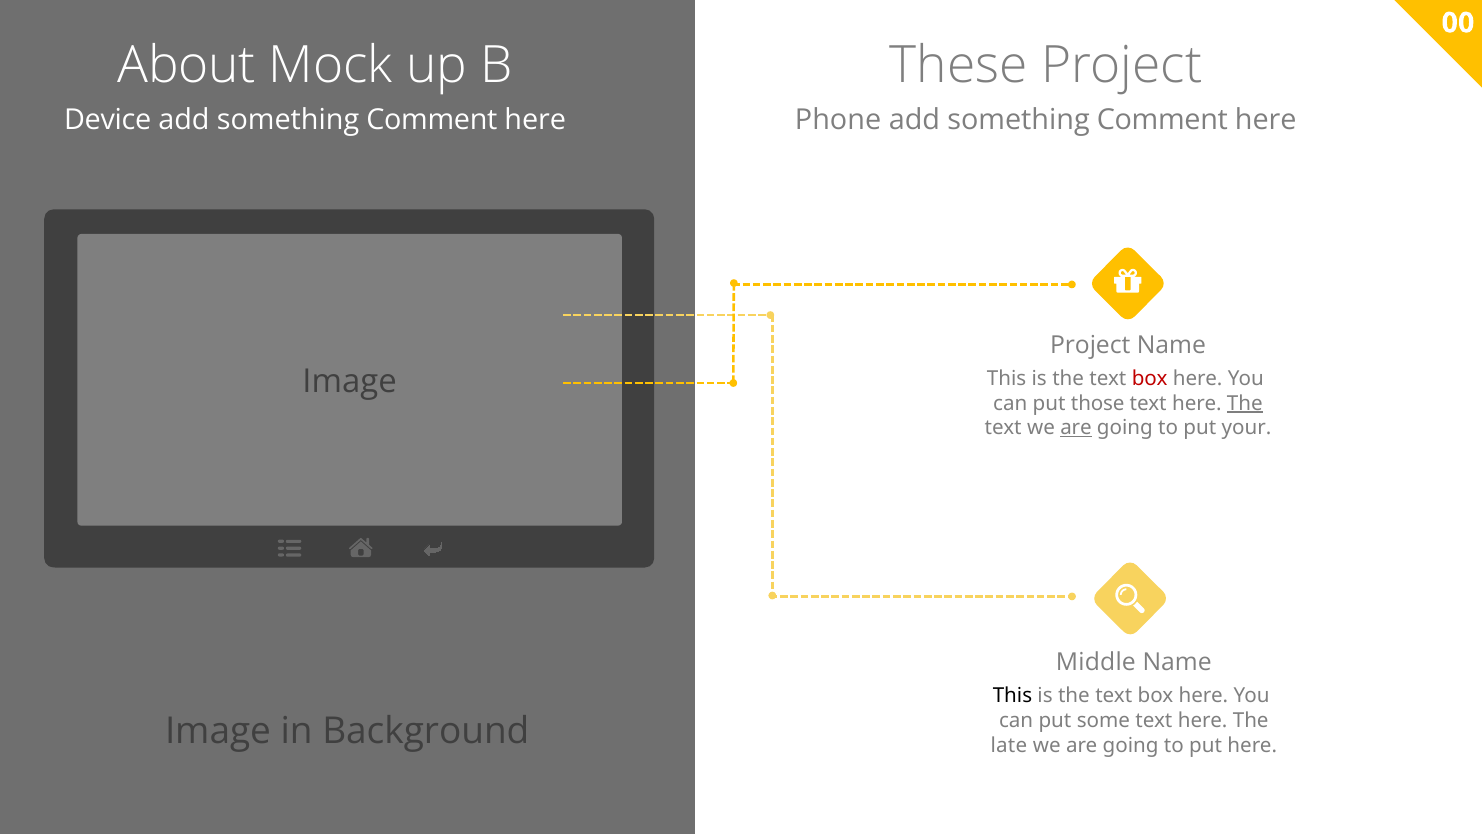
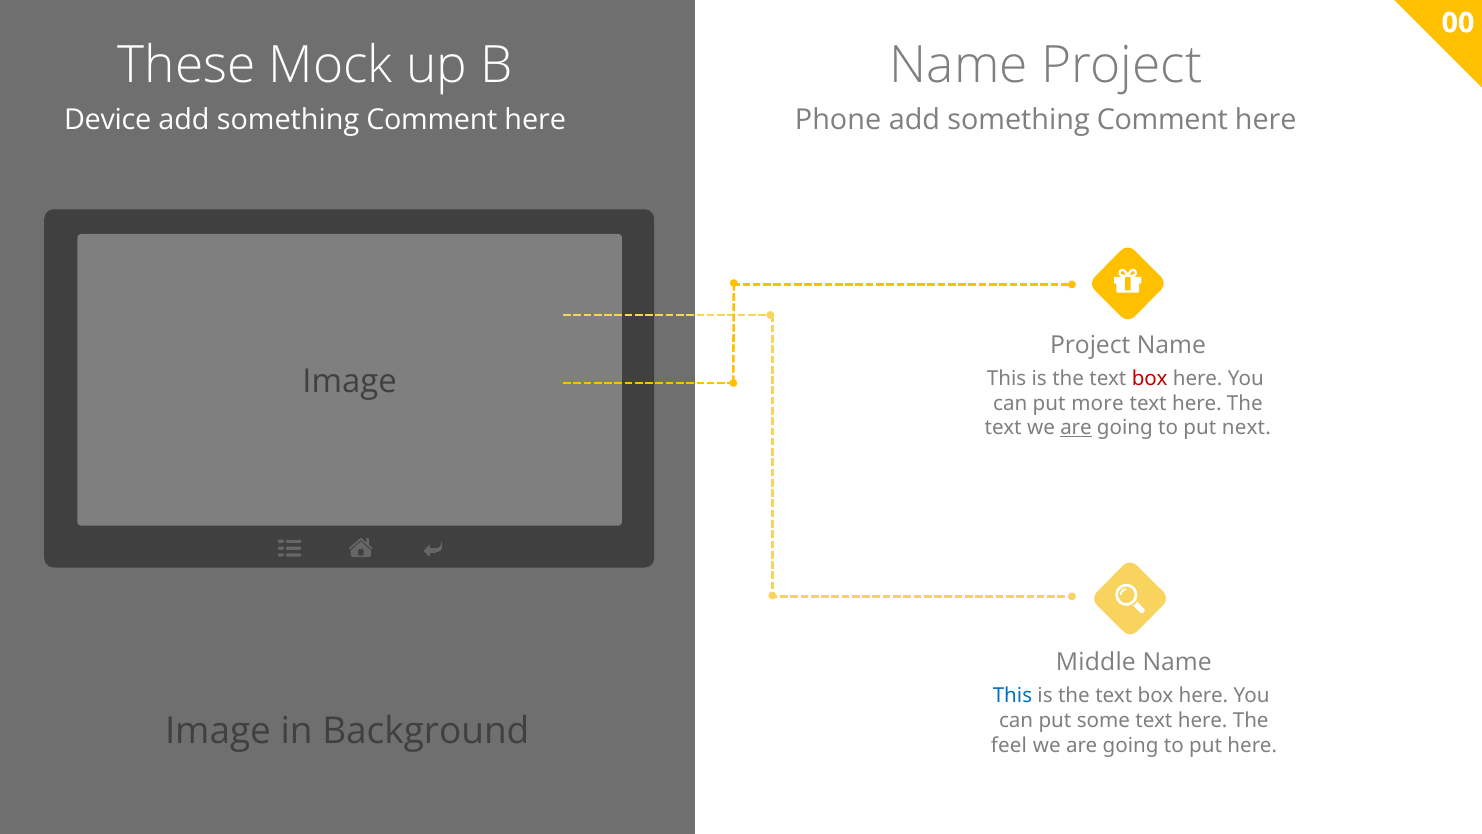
About: About -> These (187, 65)
These: These -> Name (959, 65)
those: those -> more (1098, 403)
The underline: present -> none (1245, 403)
your: your -> next (1246, 428)
This colour: black -> blue (1012, 696)
late: late -> feel (1009, 745)
